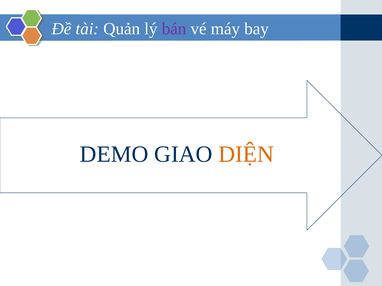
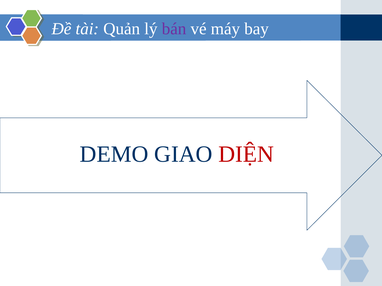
DIỆN colour: orange -> red (246, 154)
